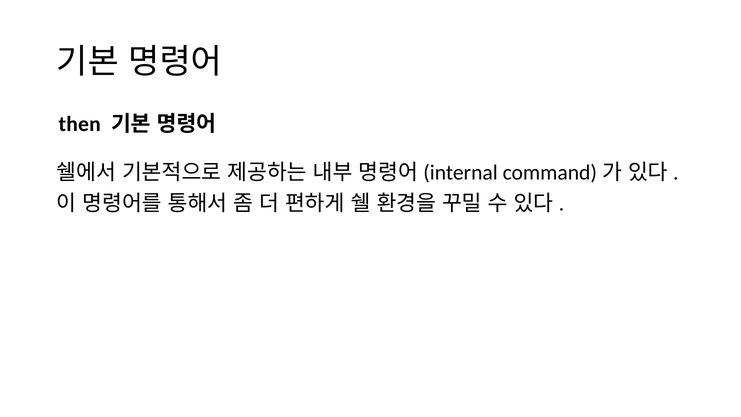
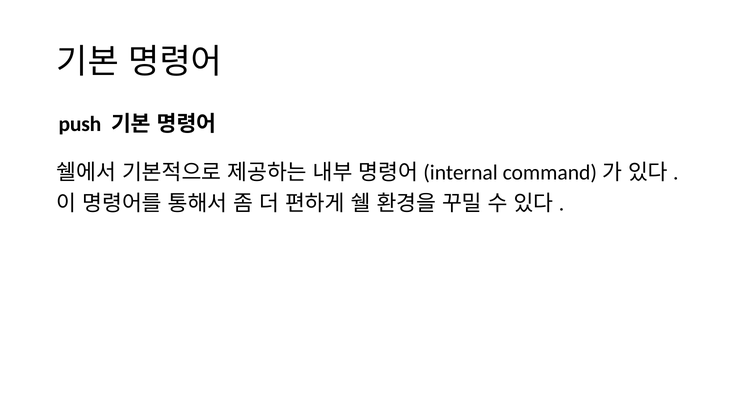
then: then -> push (80, 124)
